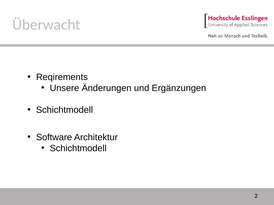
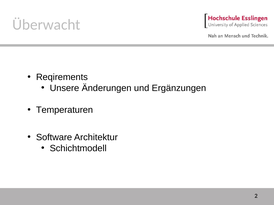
Schichtmodell: Schichtmodell -> Temperaturen (65, 110)
